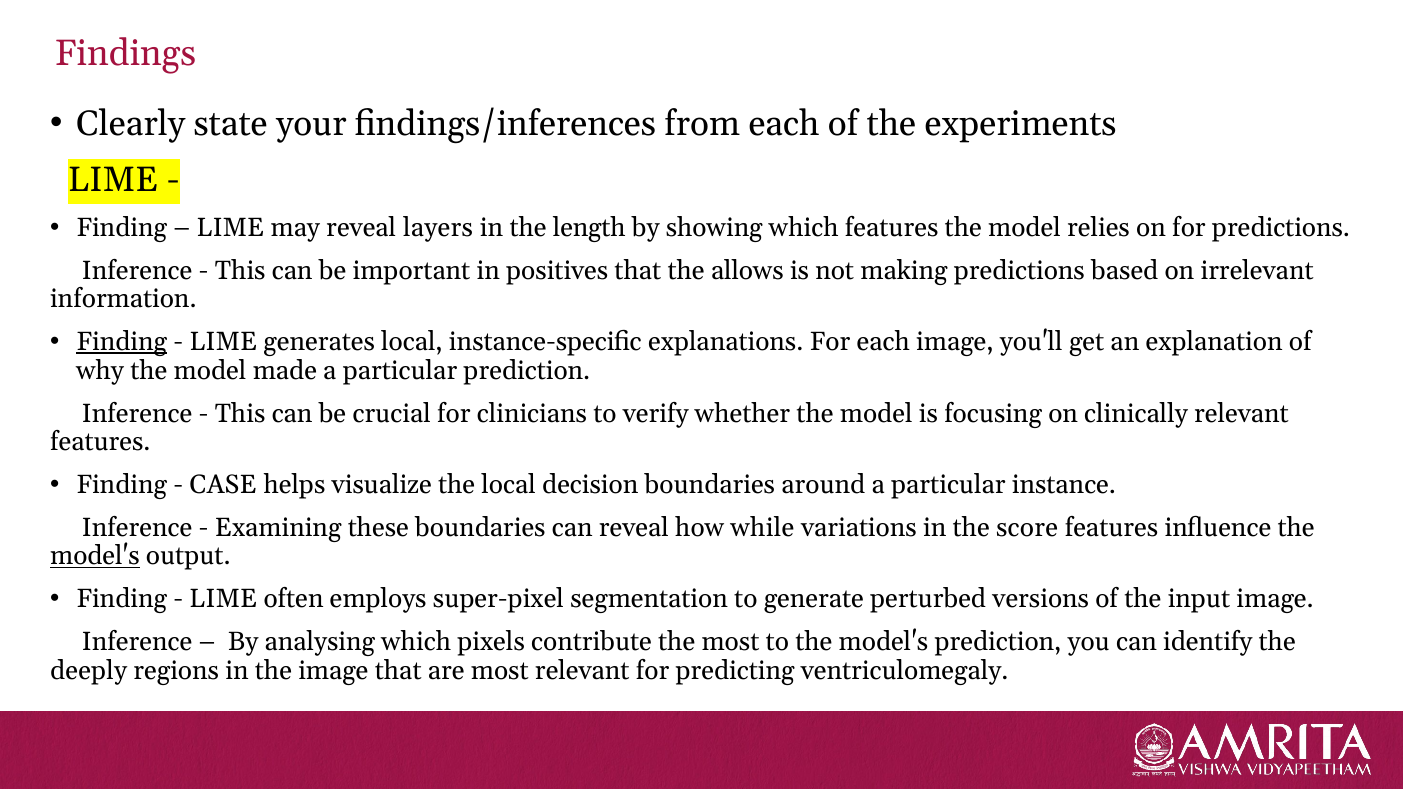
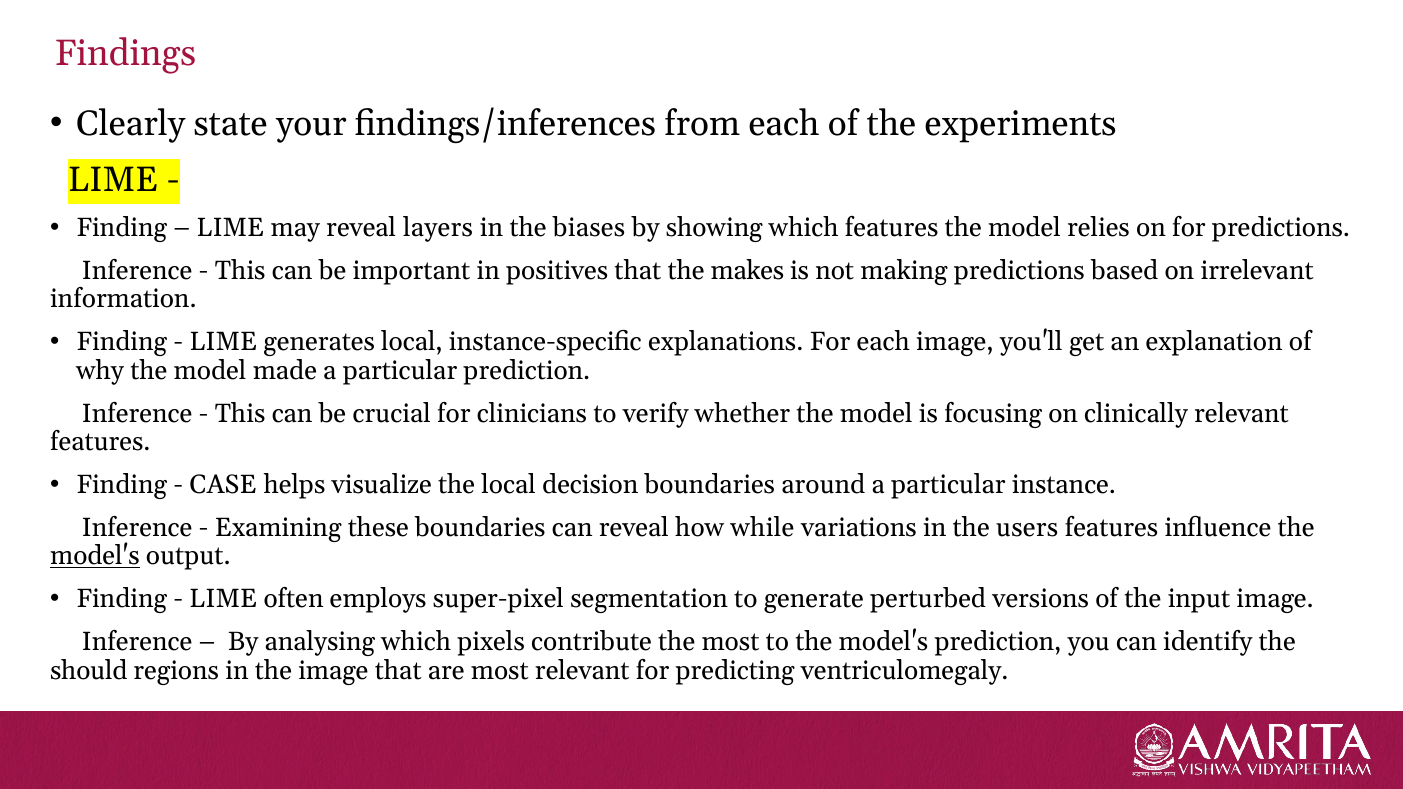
length: length -> biases (589, 227)
allows: allows -> makes (747, 271)
Finding underline: present -> none (122, 342)
score: score -> users (1027, 528)
deeply: deeply -> should (89, 671)
